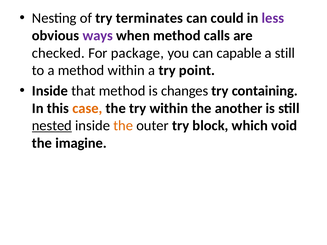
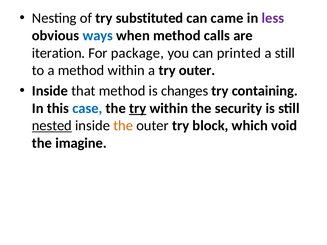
terminates: terminates -> substituted (150, 18)
could: could -> came (227, 18)
ways colour: purple -> blue (98, 36)
checked: checked -> iteration (59, 53)
capable: capable -> printed (239, 53)
try point: point -> outer (197, 71)
case colour: orange -> blue (87, 108)
try underline: none -> present (138, 108)
another: another -> security (239, 108)
